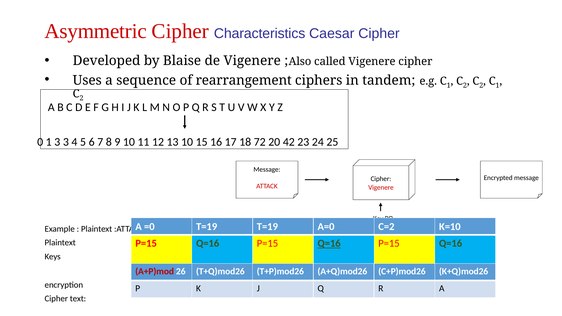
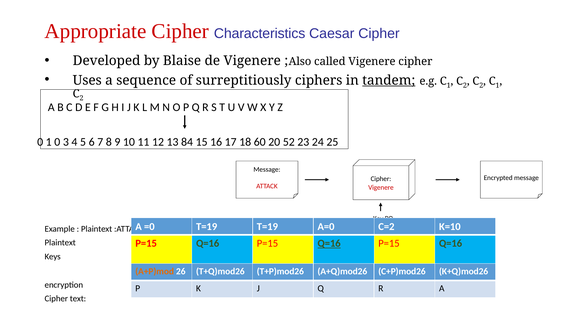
Asymmetric: Asymmetric -> Appropriate (95, 31)
rearrangement: rearrangement -> surreptitiously (244, 80)
tandem underline: none -> present (389, 80)
1 3: 3 -> 0 (57, 142)
13 10: 10 -> 84 (187, 142)
72: 72 -> 60 (260, 142)
42: 42 -> 52 (289, 142)
A+P)mod colour: red -> orange (155, 272)
